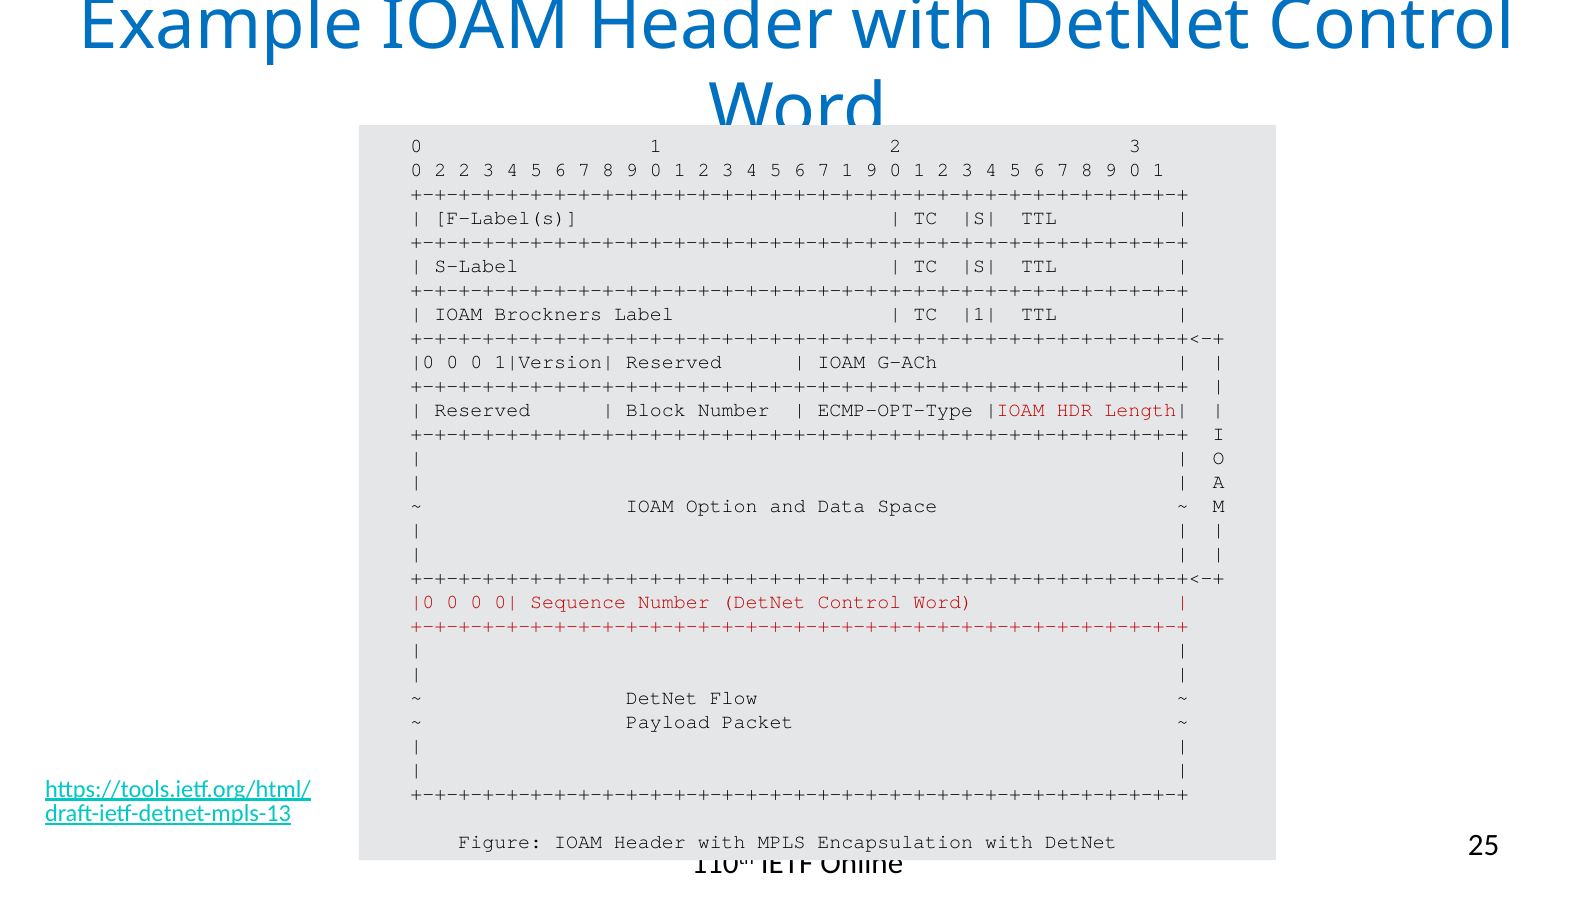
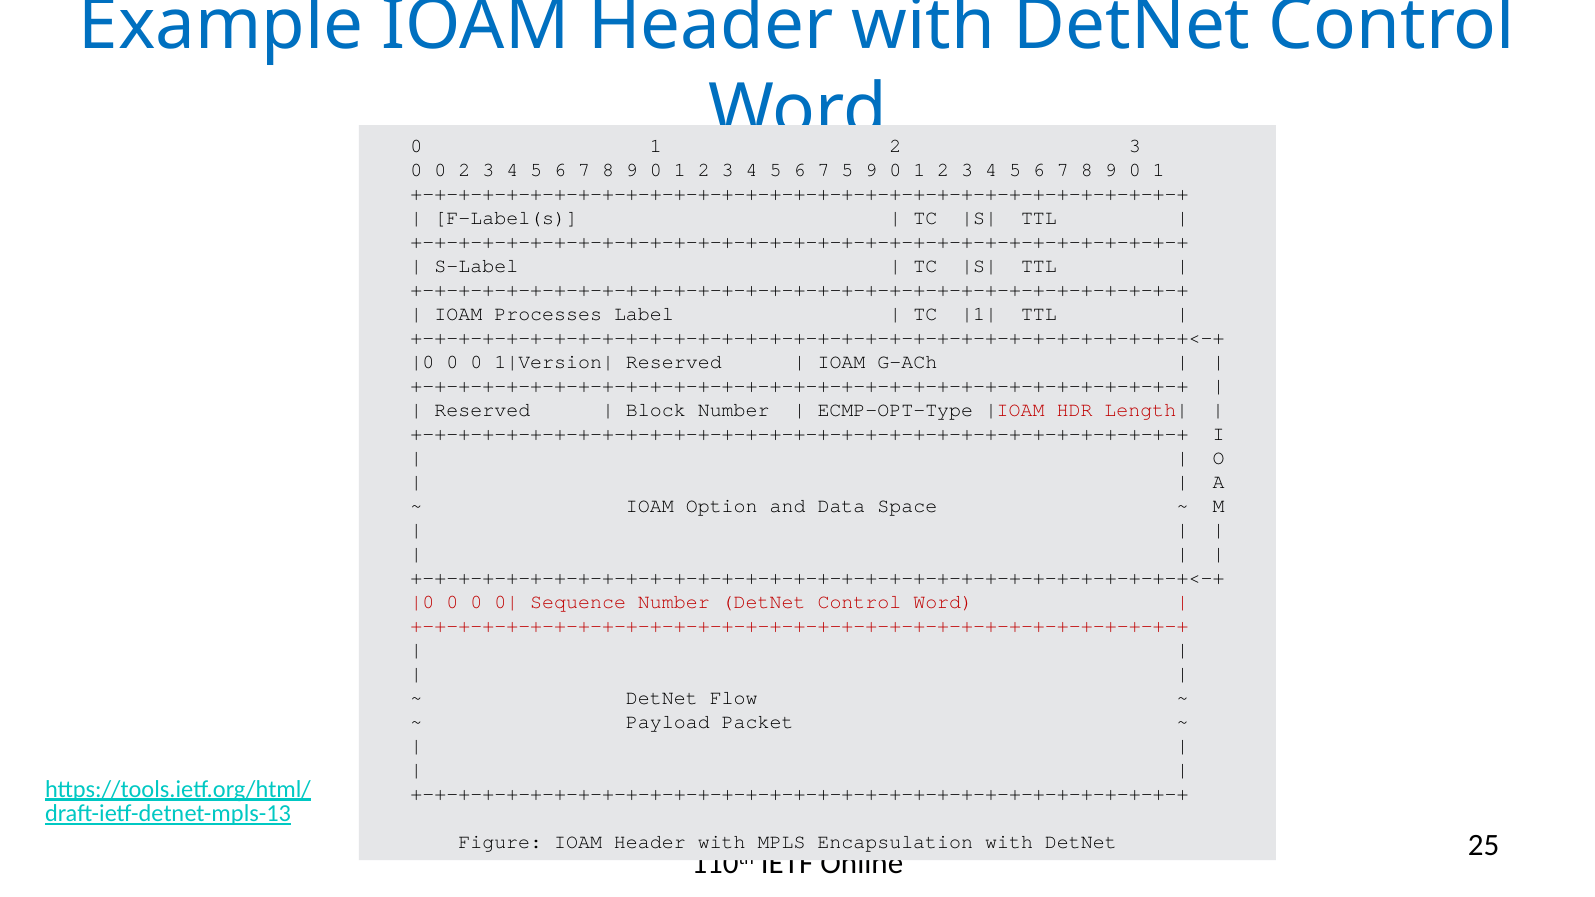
2: 2 -> 0 (440, 170)
7 1: 1 -> 5 (847, 170)
Brockners: Brockners -> Processes (548, 314)
